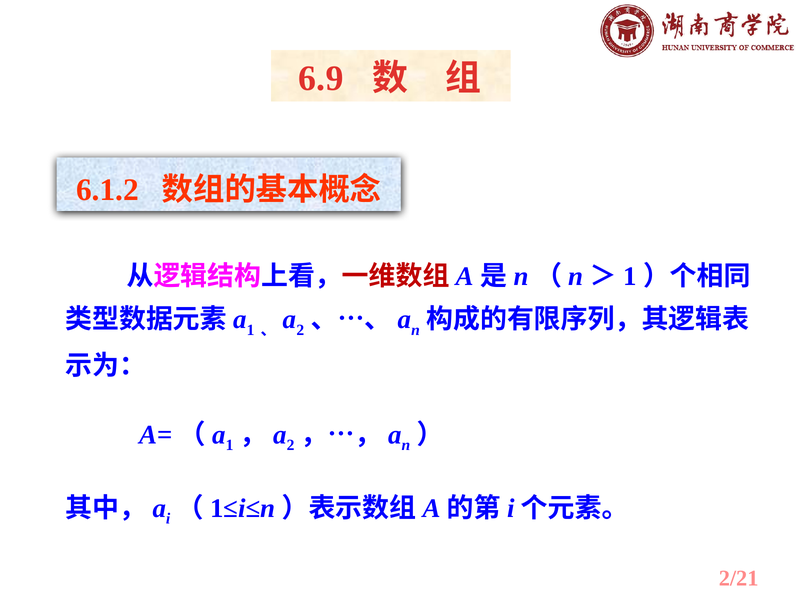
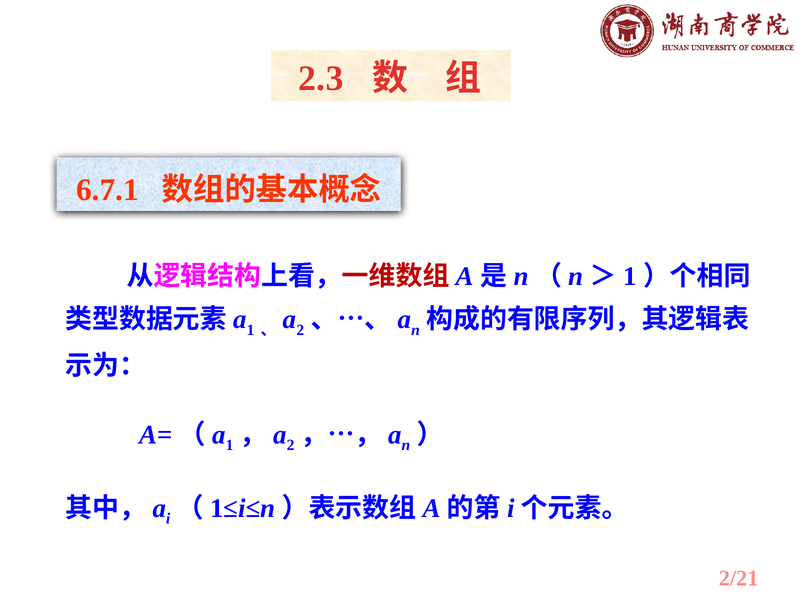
6.9: 6.9 -> 2.3 (321, 78)
6.1.2: 6.1.2 -> 6.7.1 (107, 190)
